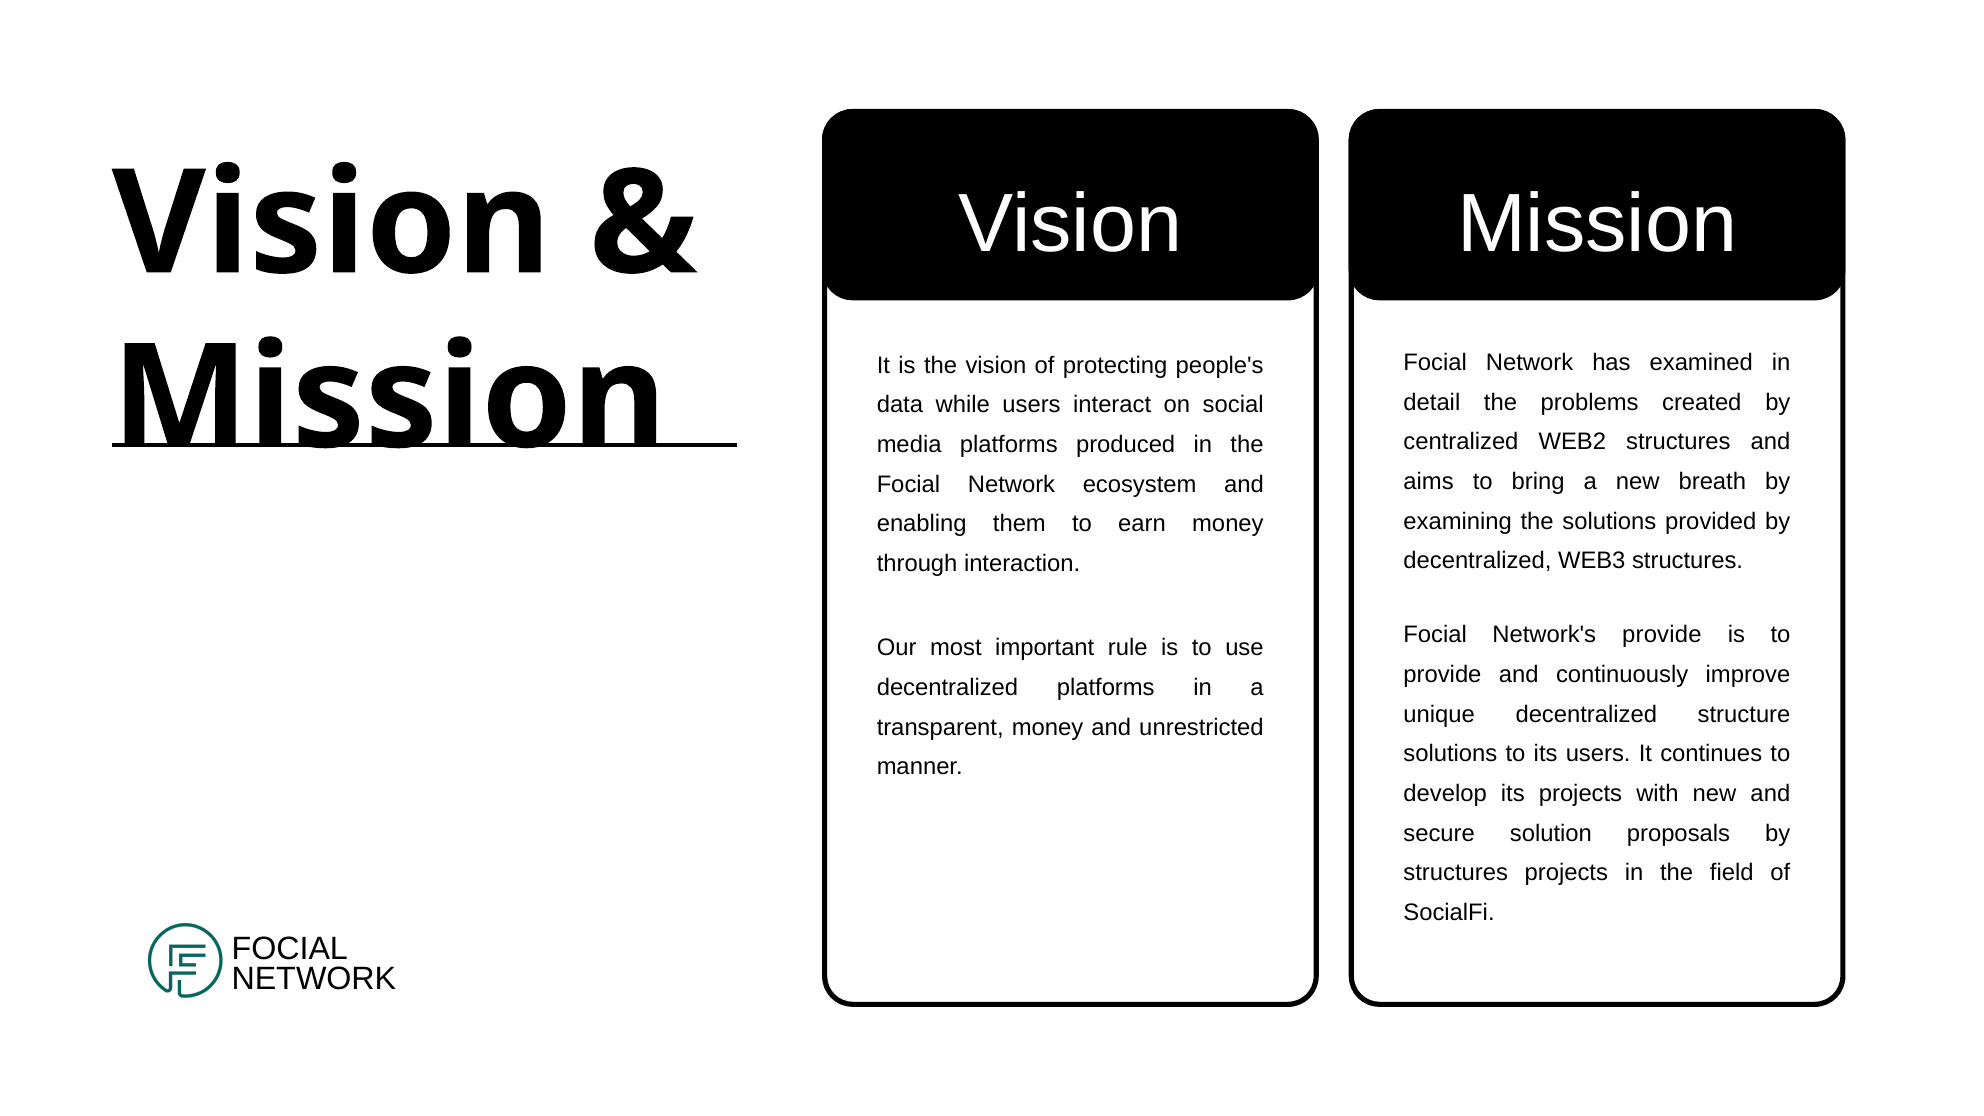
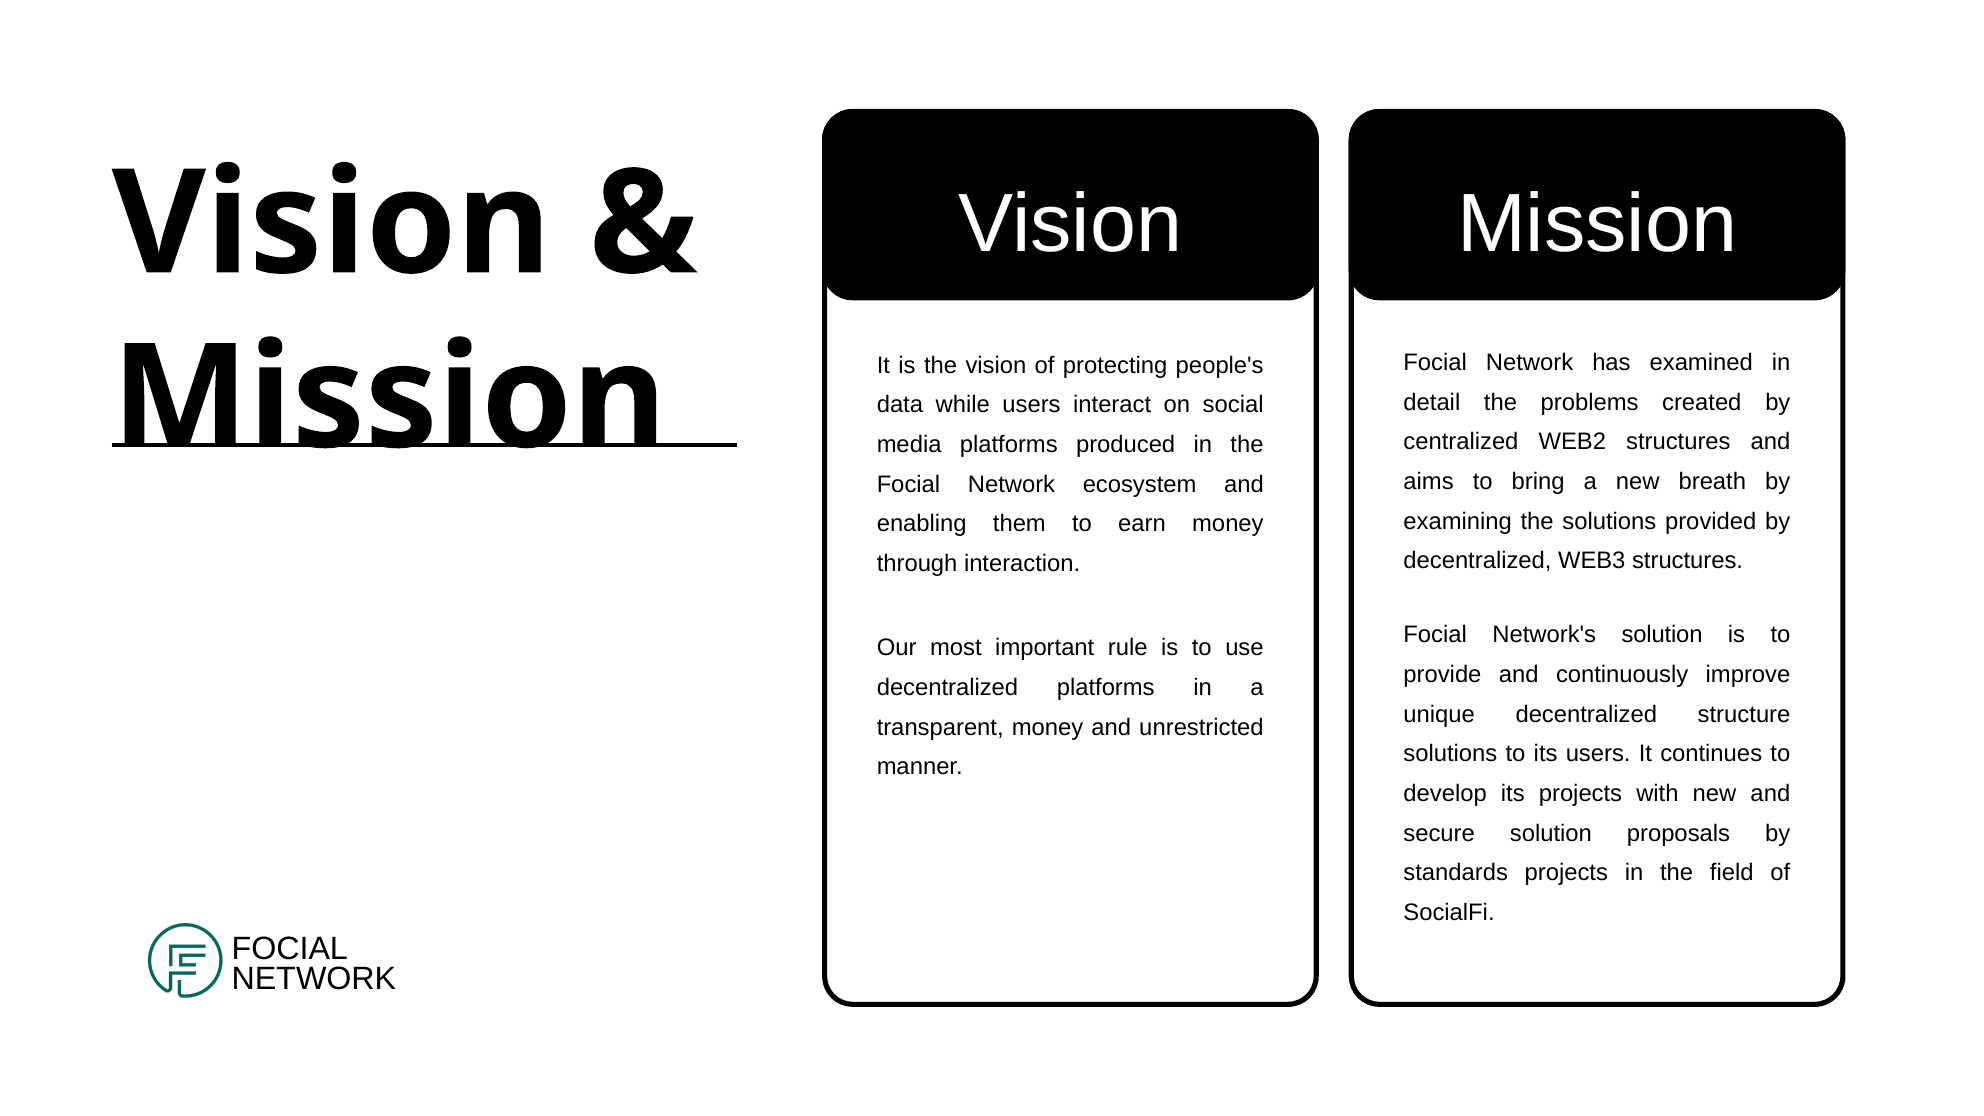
Network's provide: provide -> solution (1662, 635)
structures: structures -> standards (1456, 873)
